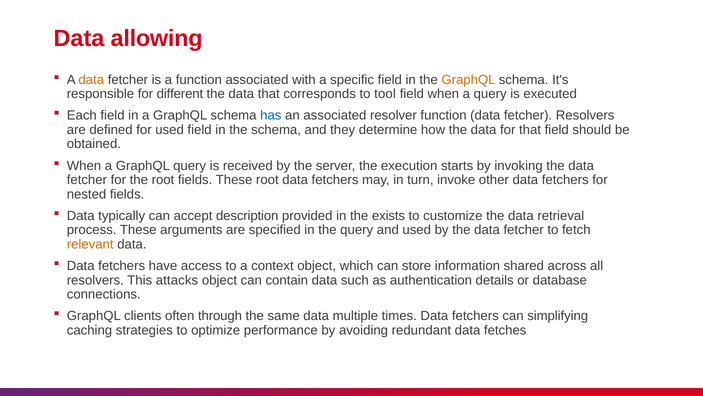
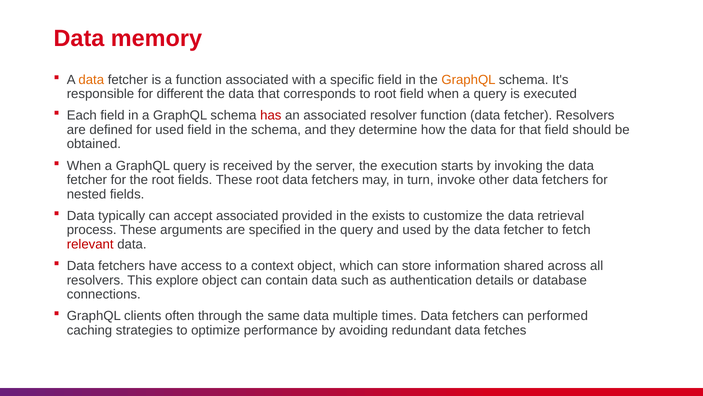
allowing: allowing -> memory (156, 39)
to tool: tool -> root (385, 94)
has colour: blue -> red (271, 115)
accept description: description -> associated (247, 216)
relevant colour: orange -> red (90, 244)
attacks: attacks -> explore (177, 280)
simplifying: simplifying -> performed (558, 316)
